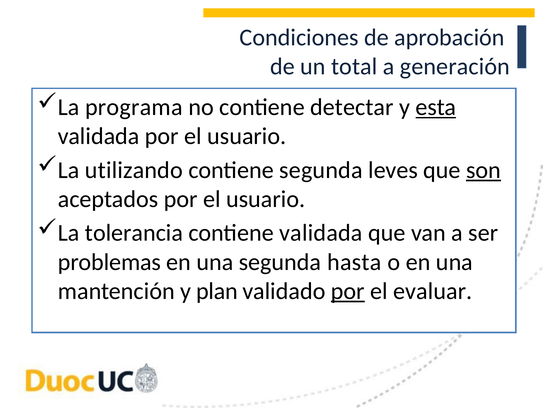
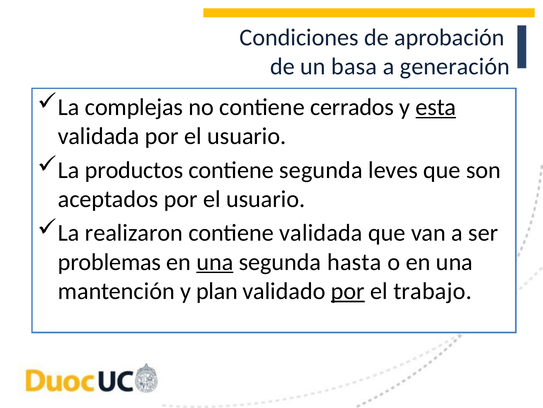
total: total -> basa (354, 66)
programa: programa -> complejas (134, 107)
detectar: detectar -> cerrados (352, 107)
utilizando: utilizando -> productos (134, 170)
son underline: present -> none (484, 170)
tolerancia: tolerancia -> realizaron (134, 233)
una underline: none -> present (215, 262)
evaluar: evaluar -> trabajo (433, 291)
